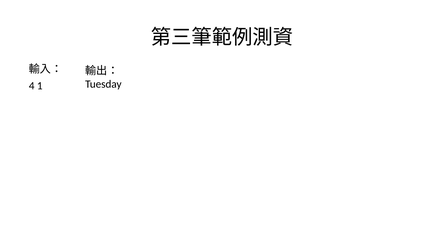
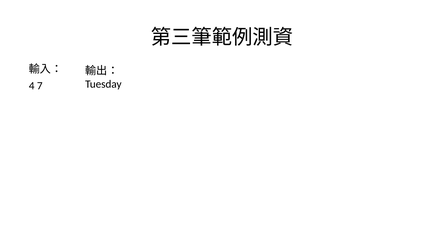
1: 1 -> 7 (40, 86)
